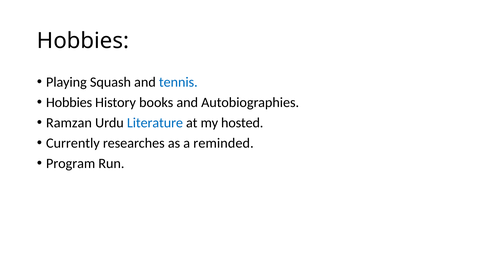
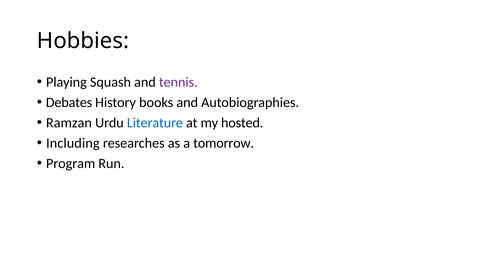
tennis colour: blue -> purple (178, 82)
Hobbies: Hobbies -> Debates (69, 102)
Currently: Currently -> Including (73, 143)
reminded: reminded -> tomorrow (224, 143)
